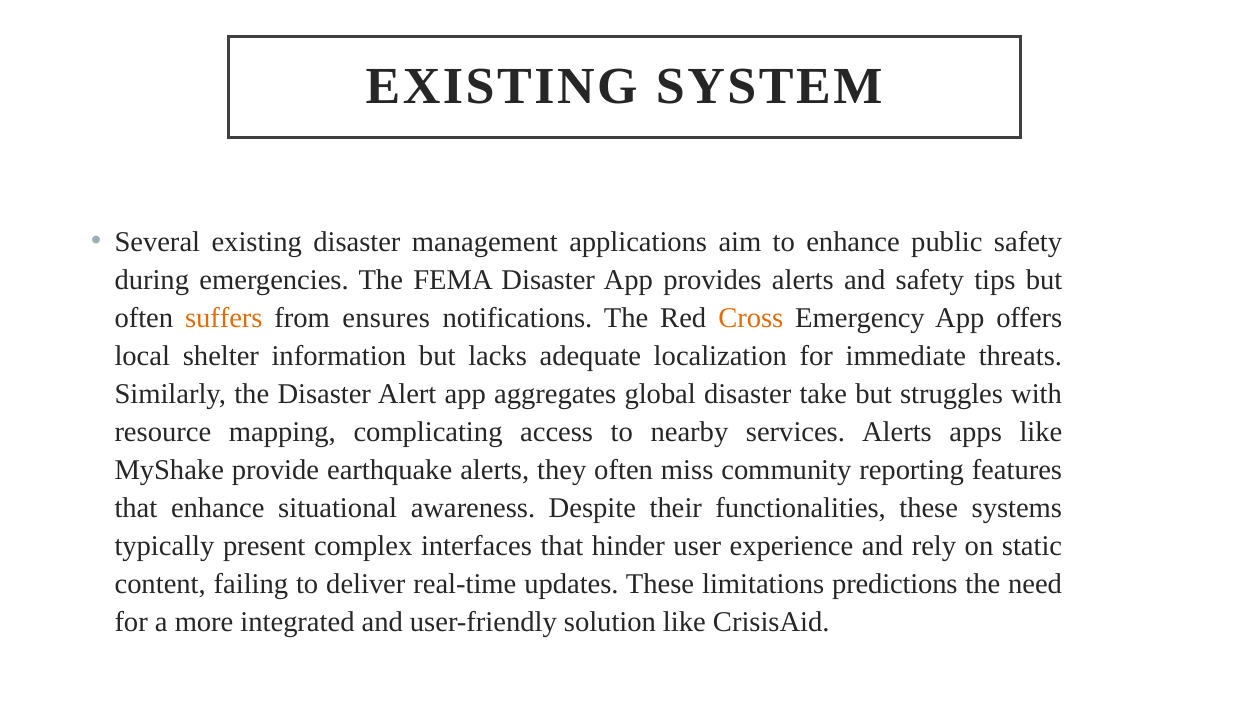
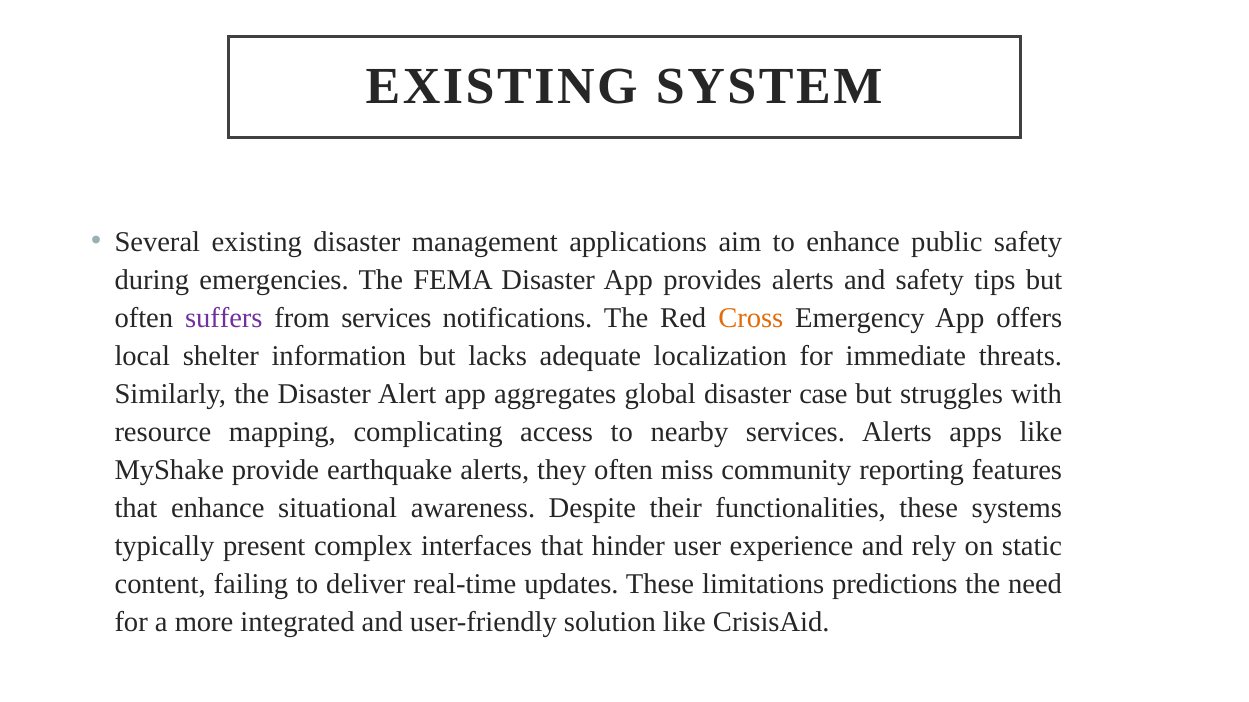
suffers colour: orange -> purple (224, 318)
from ensures: ensures -> services (386, 318)
take: take -> case (823, 394)
